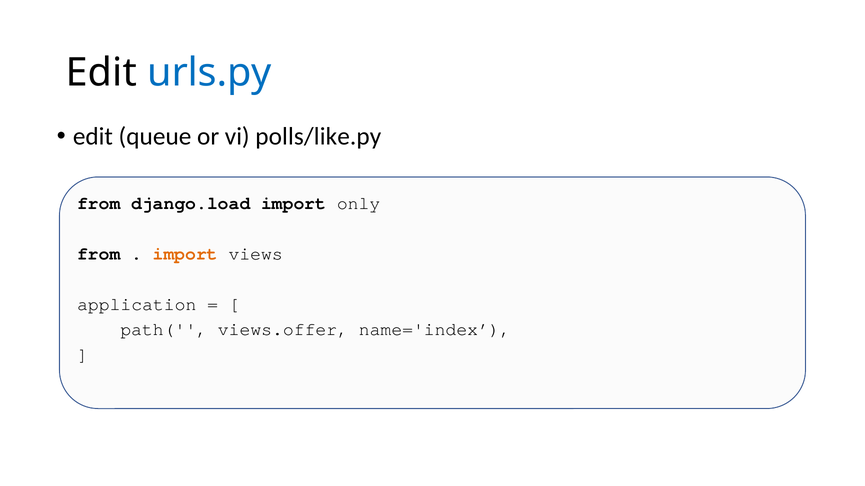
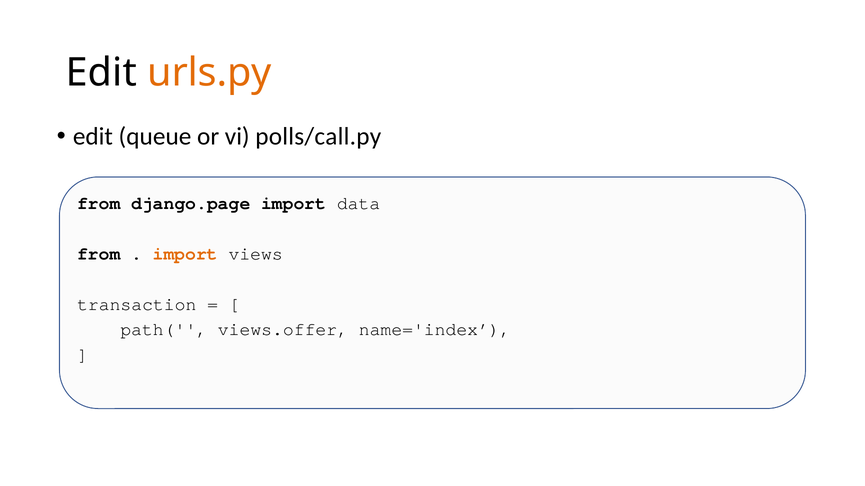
urls.py colour: blue -> orange (209, 73)
polls/like.py: polls/like.py -> polls/call.py (318, 137)
django.load: django.load -> django.page (191, 204)
only: only -> data (359, 204)
application: application -> transaction (137, 305)
